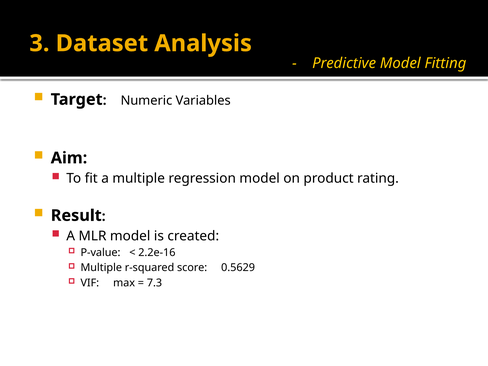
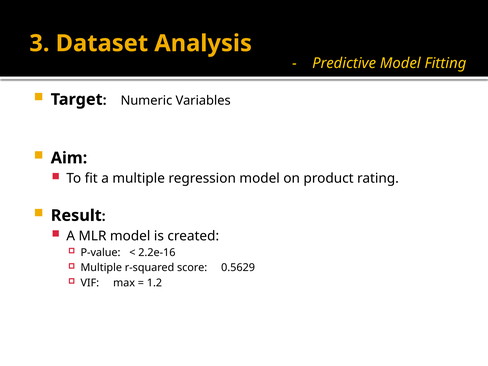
7.3: 7.3 -> 1.2 (154, 283)
